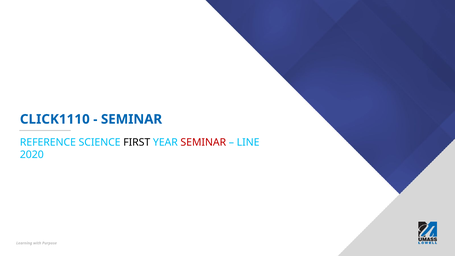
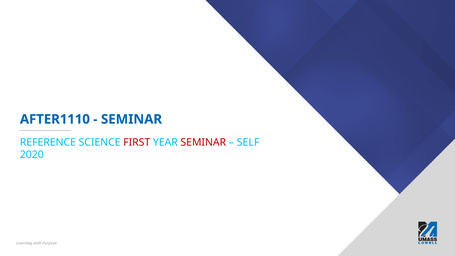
CLICK1110: CLICK1110 -> AFTER1110 (55, 120)
FIRST colour: black -> red (137, 143)
LINE: LINE -> SELF (248, 143)
